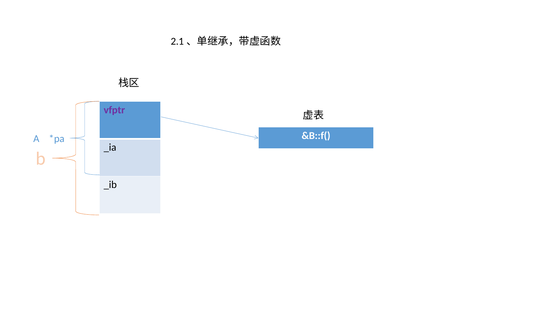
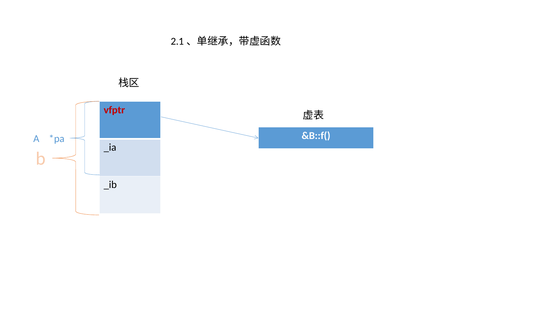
vfptr colour: purple -> red (114, 110)
